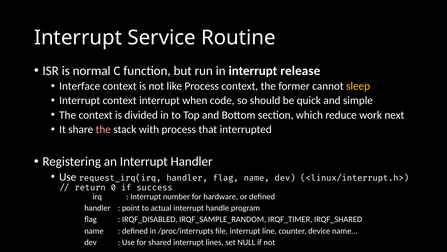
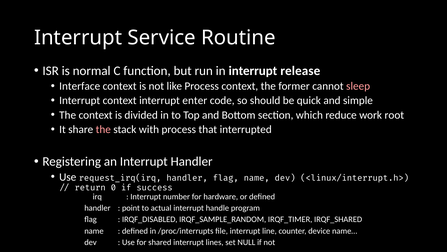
sleep colour: yellow -> pink (358, 86)
when: when -> enter (195, 100)
next: next -> root (394, 115)
